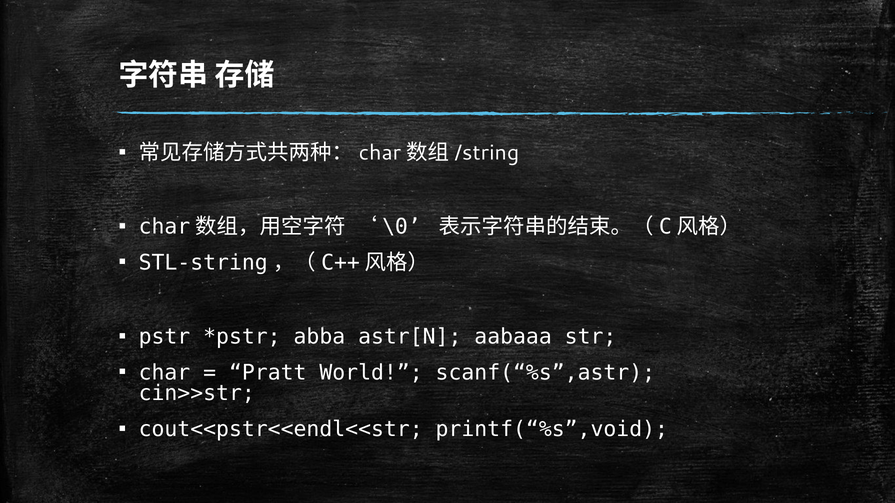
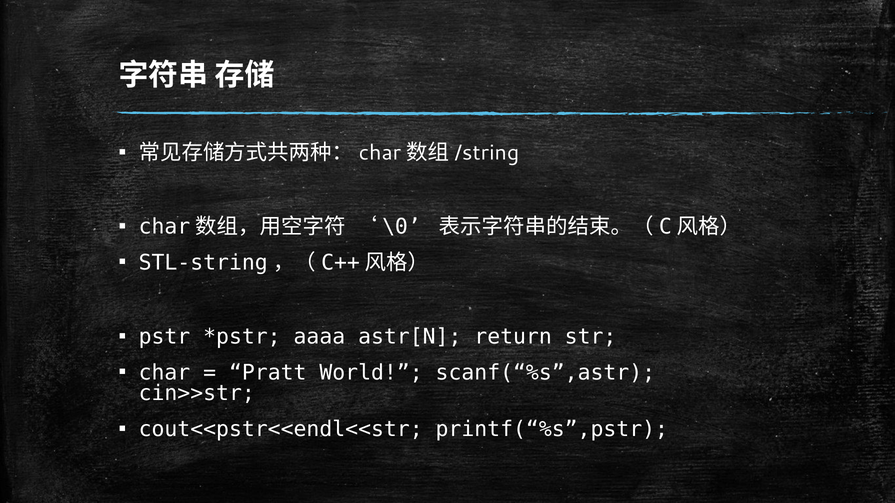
abba: abba -> aaaa (319, 337)
aabaaa: aabaaa -> return (513, 337)
printf(“%s”,void: printf(“%s”,void -> printf(“%s”,pstr (552, 430)
